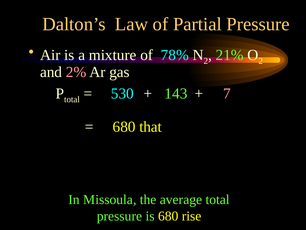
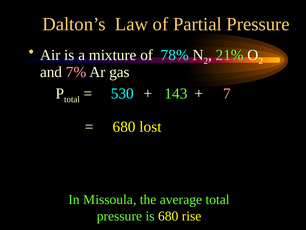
2%: 2% -> 7% (76, 72)
that: that -> lost (150, 126)
